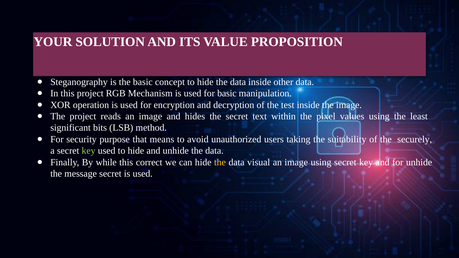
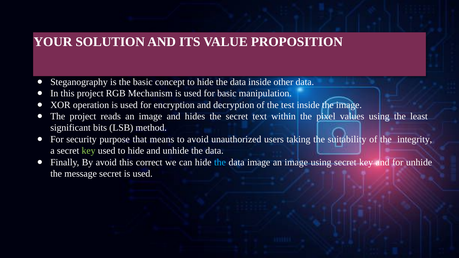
securely: securely -> integrity (415, 139)
By while: while -> avoid (106, 162)
the colour: yellow -> light blue (220, 162)
data visual: visual -> image (259, 162)
